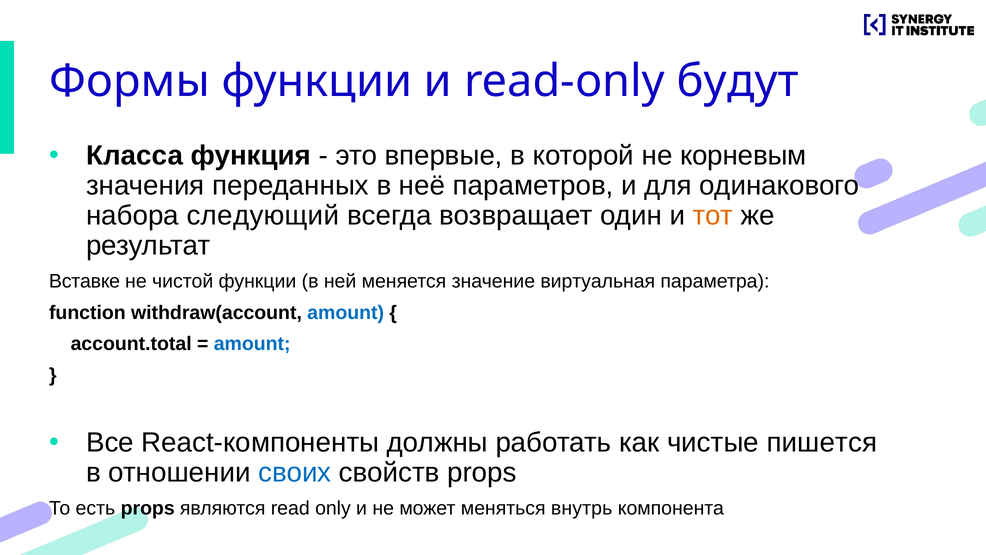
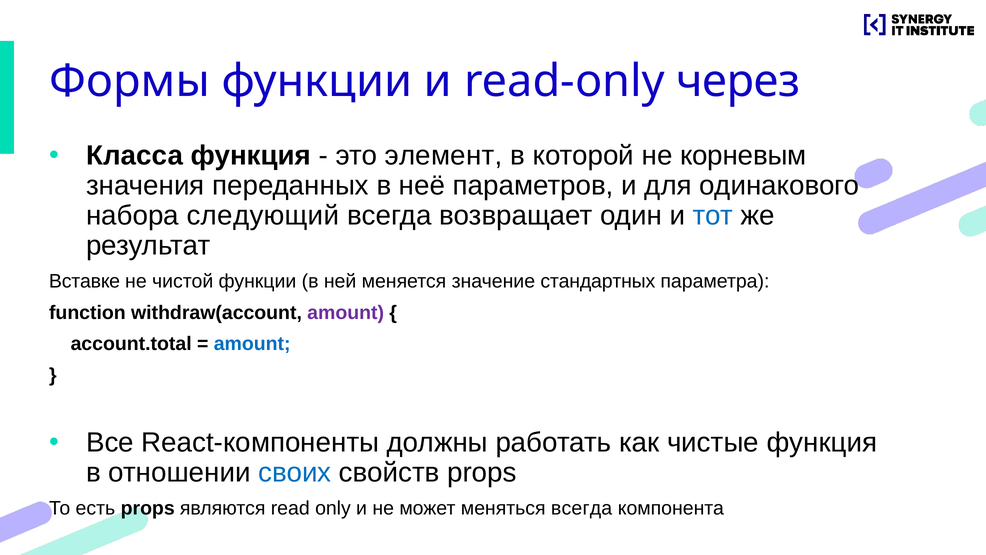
будут: будут -> через (738, 81)
впервые: впервые -> элемент (443, 155)
тот colour: orange -> blue (713, 215)
виртуальная: виртуальная -> стандартных (598, 281)
amount colour: blue -> purple (346, 312)
чистые пишется: пишется -> функция (822, 442)
меняться внутрь: внутрь -> всегда (582, 508)
